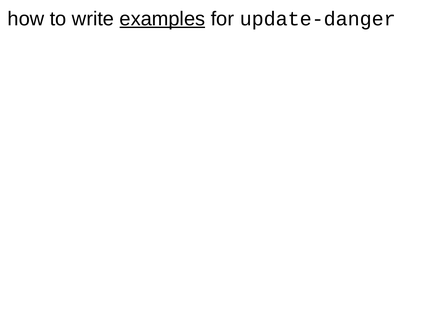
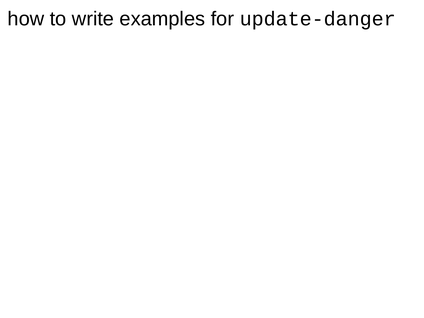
examples underline: present -> none (162, 19)
